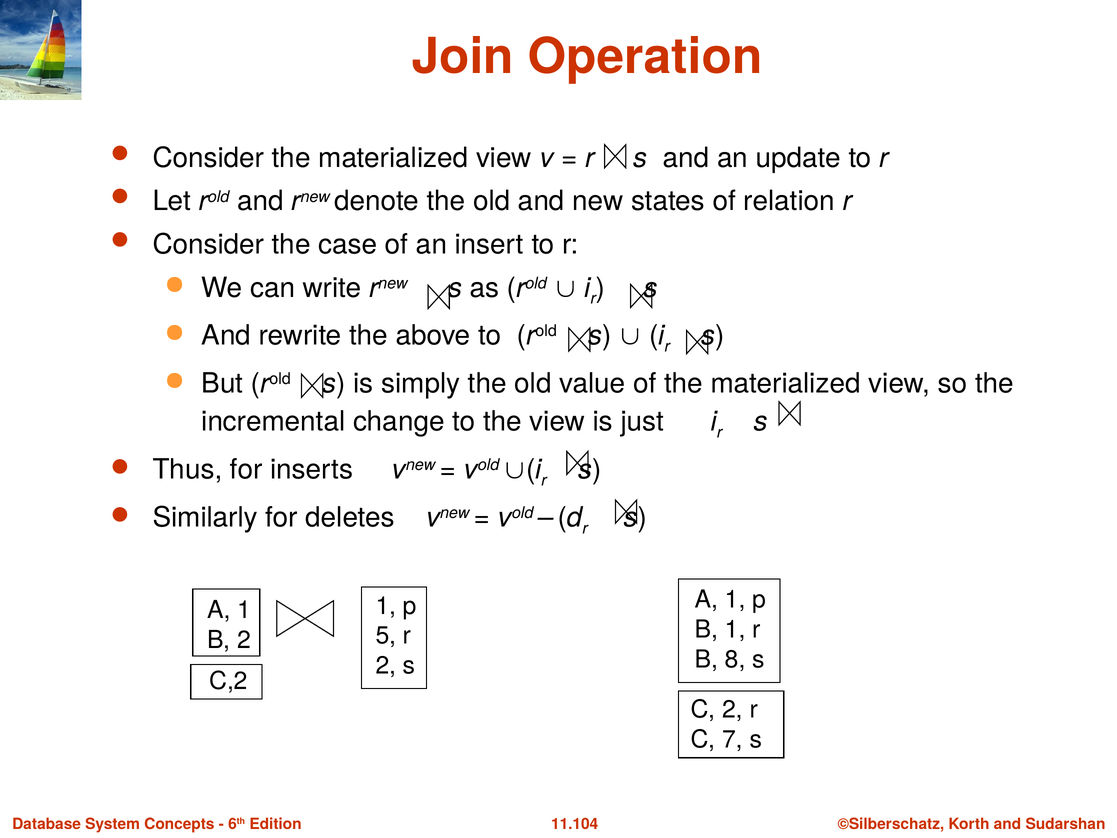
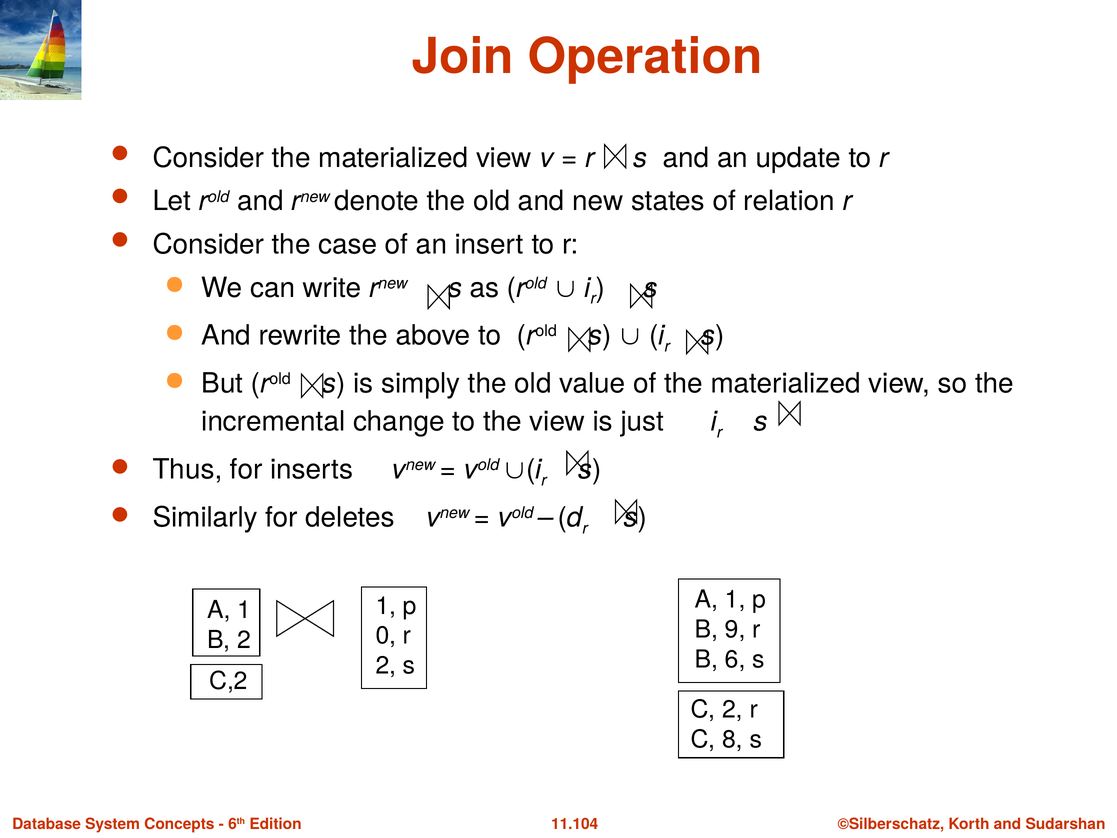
B 1: 1 -> 9 (735, 629)
5: 5 -> 0 (386, 636)
8: 8 -> 6 (735, 659)
7: 7 -> 8 (732, 739)
